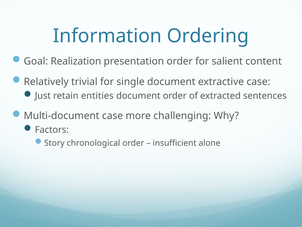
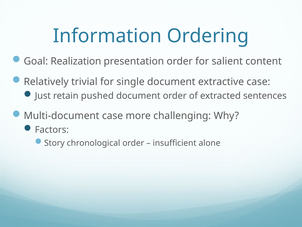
entities: entities -> pushed (97, 96)
